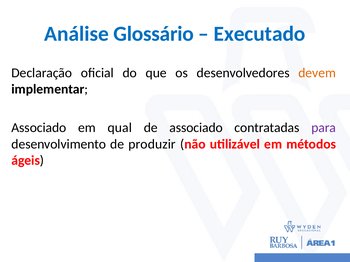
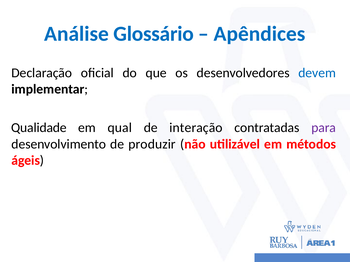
Executado: Executado -> Apêndices (260, 34)
devem colour: orange -> blue (317, 73)
Associado: Associado -> Qualidade (39, 128)
de associado: associado -> interação (196, 128)
